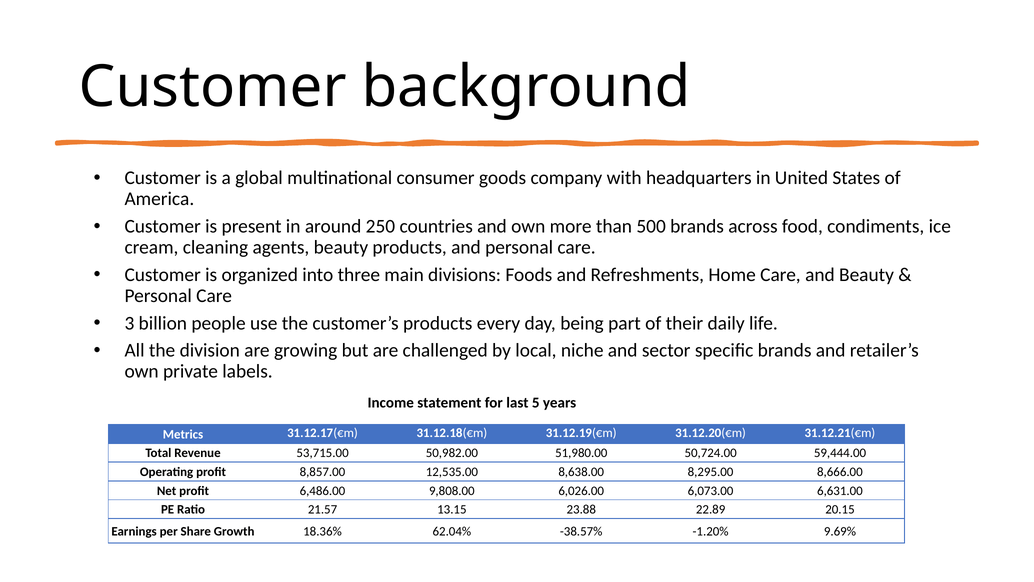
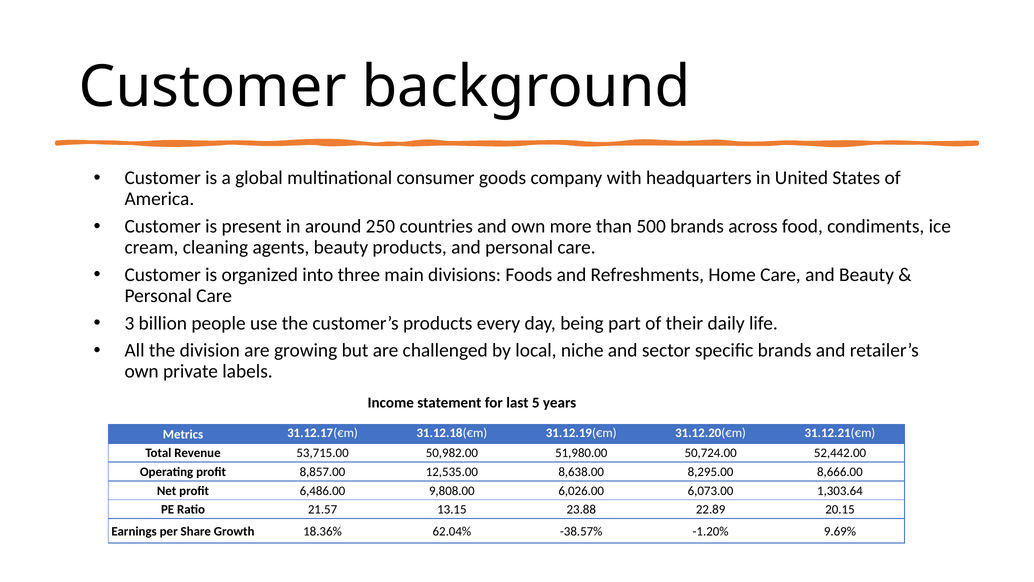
59,444.00: 59,444.00 -> 52,442.00 (840, 453)
6,631.00: 6,631.00 -> 1,303.64 (840, 490)
